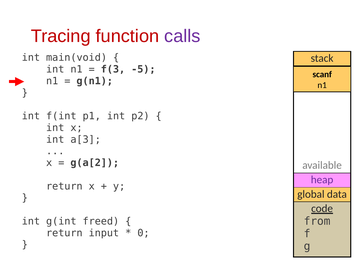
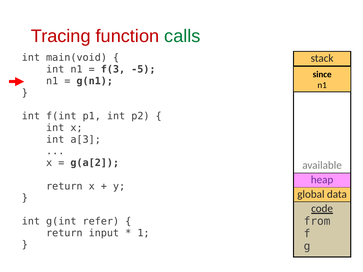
calls colour: purple -> green (182, 36)
scanf: scanf -> since (322, 74)
freed: freed -> refer (101, 221)
0: 0 -> 1 (143, 233)
